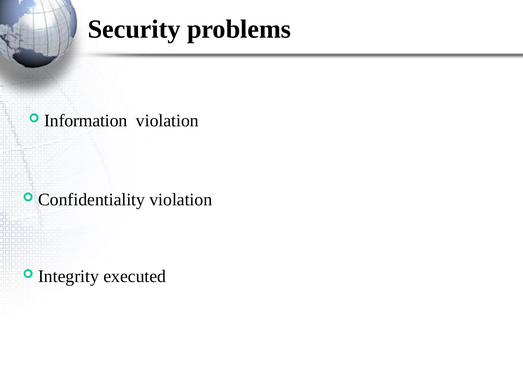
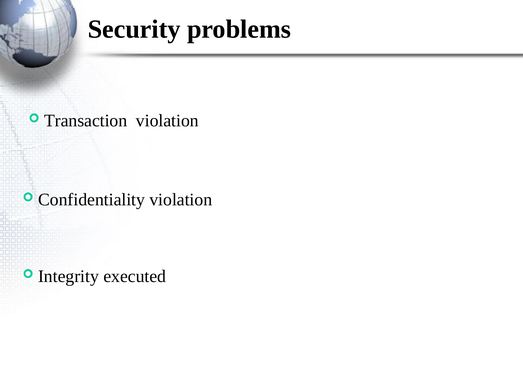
Information: Information -> Transaction (86, 121)
